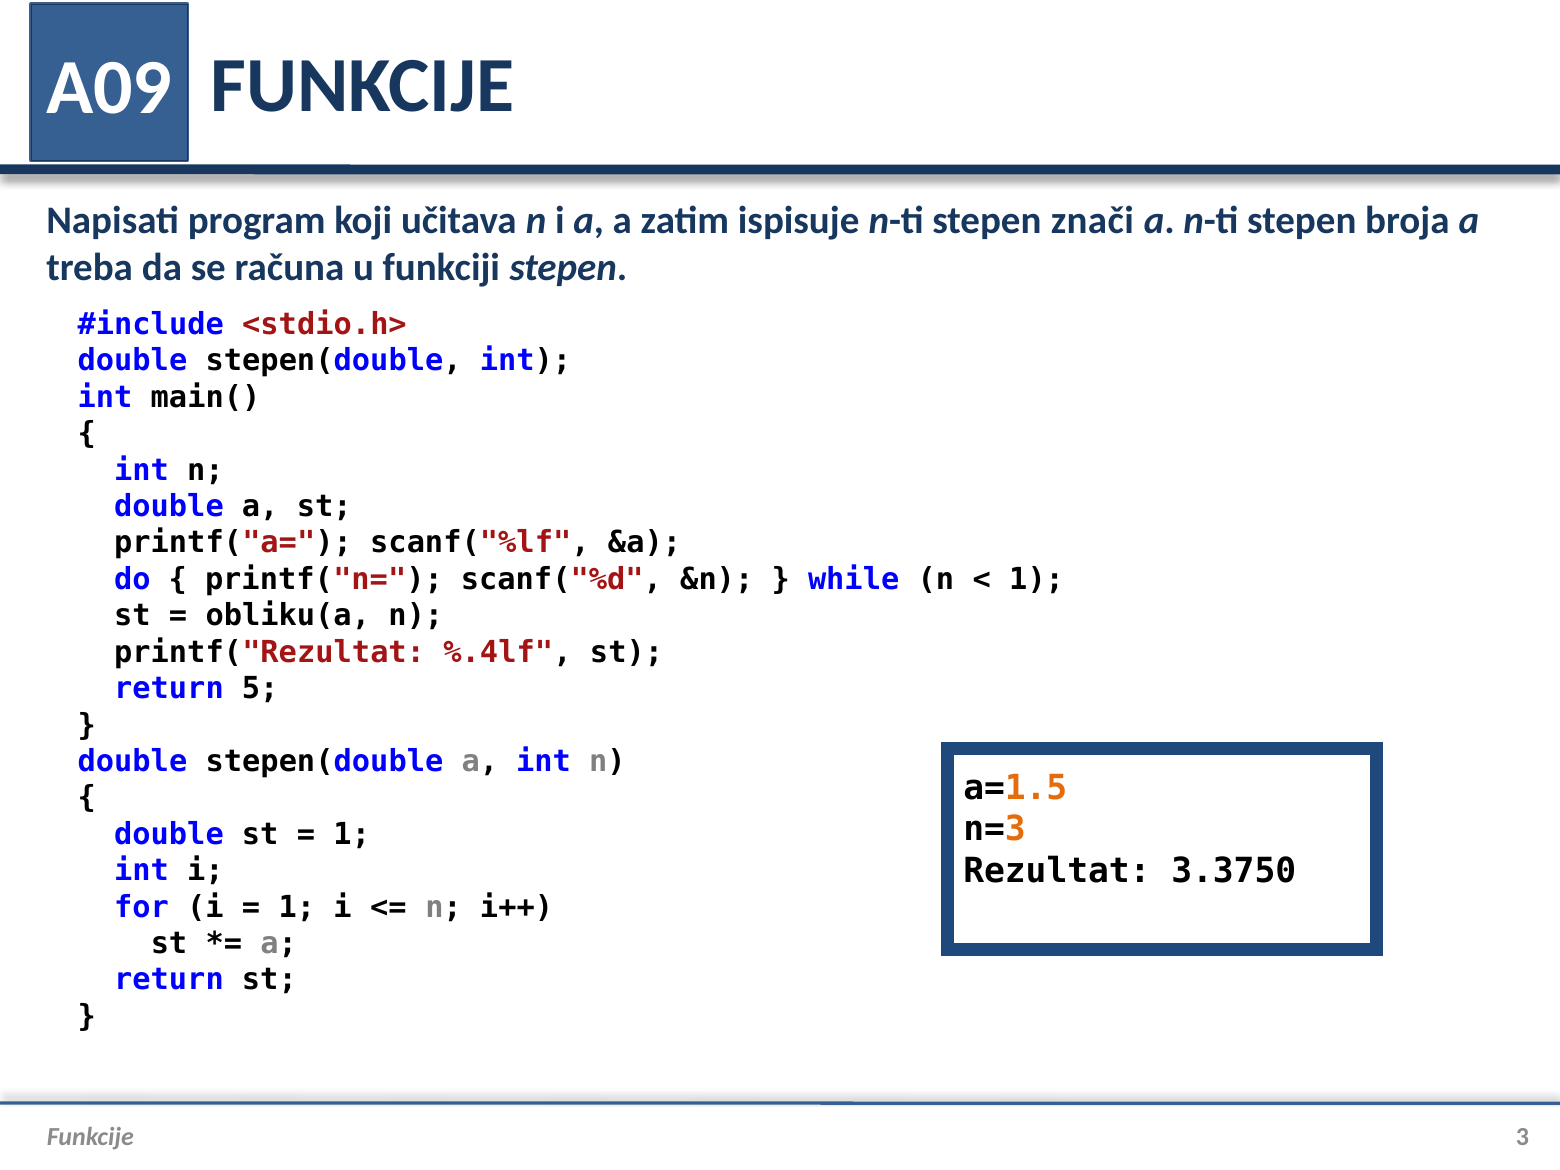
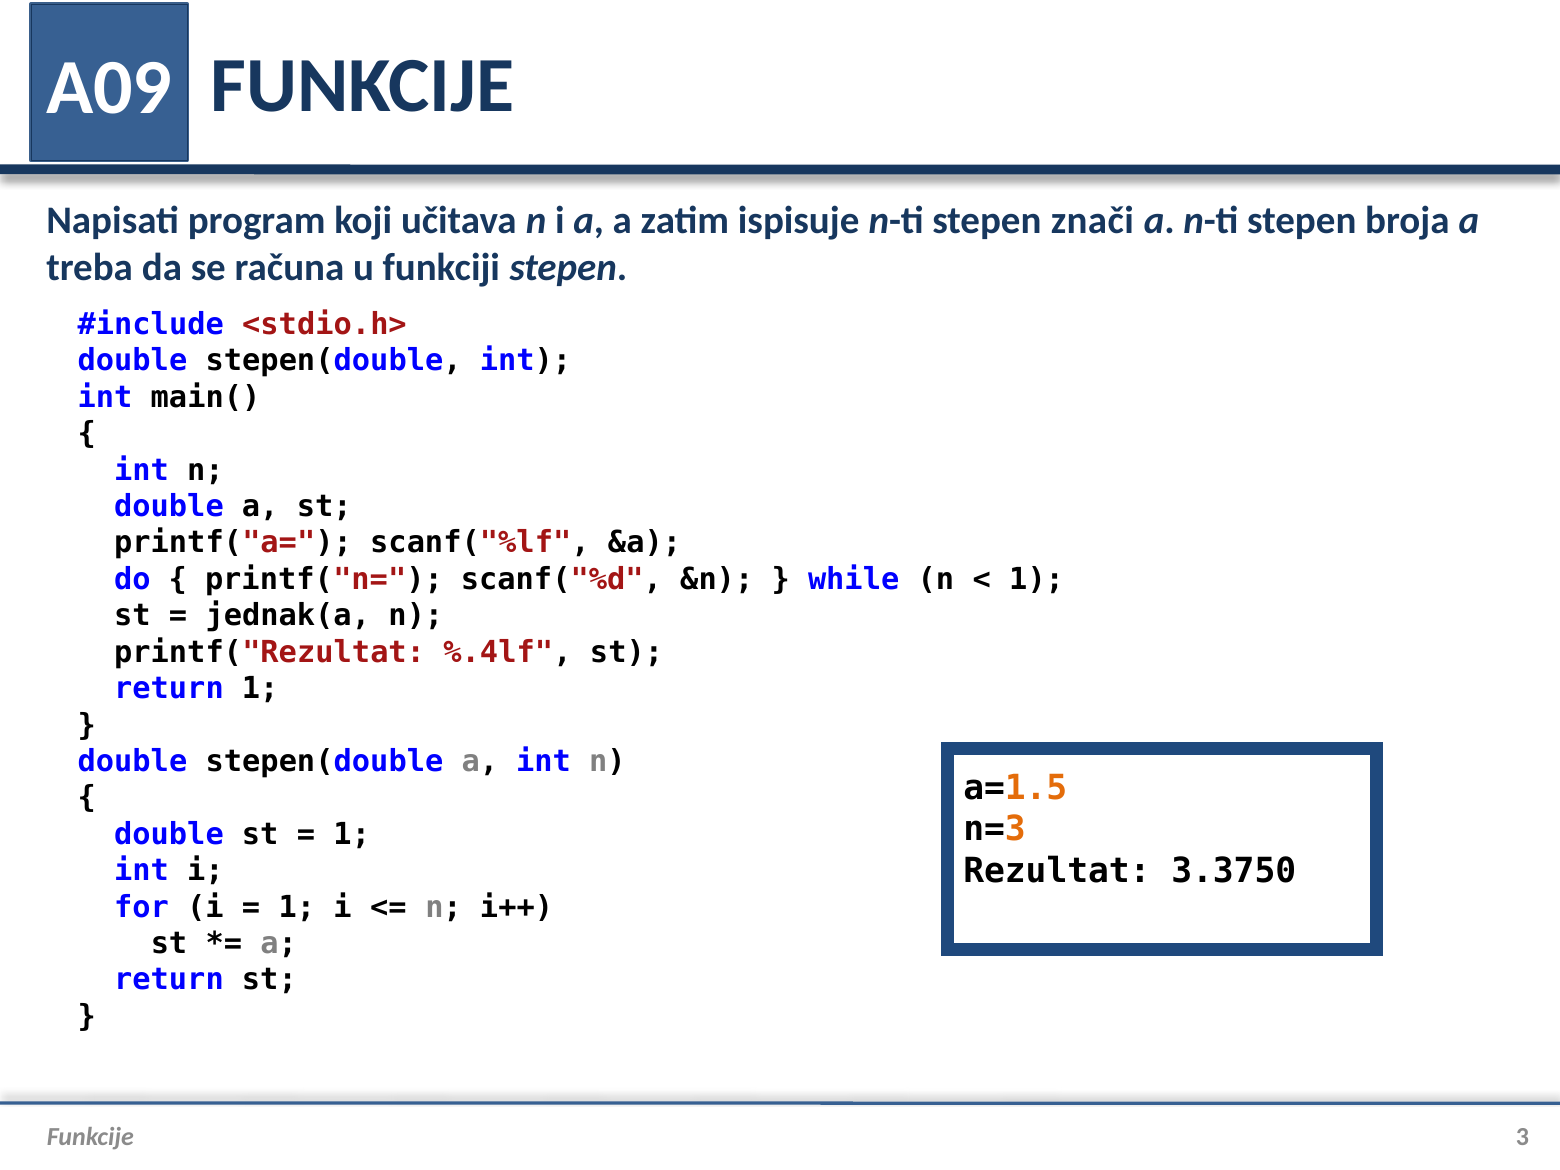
obliku(a: obliku(a -> jednak(a (288, 616)
return 5: 5 -> 1 (260, 689)
